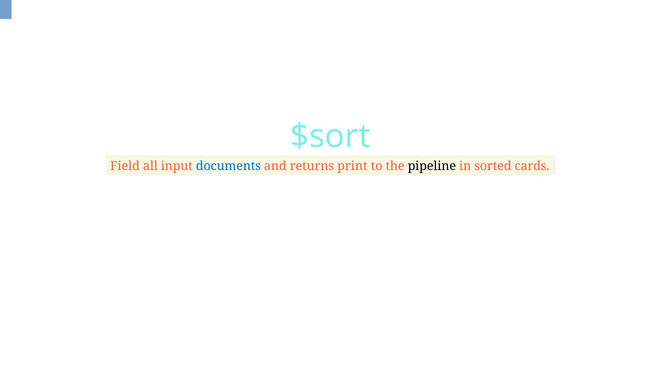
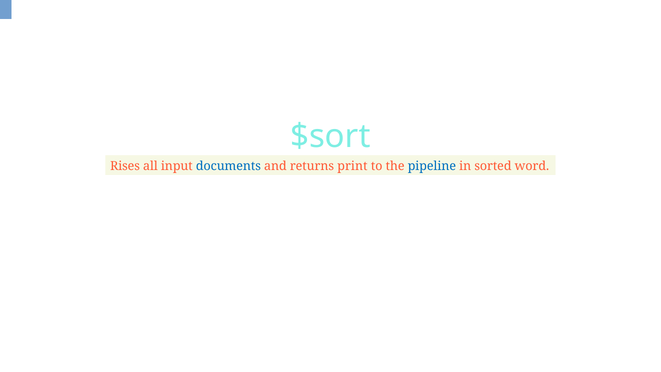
Field: Field -> Rises (125, 166)
pipeline colour: black -> blue (432, 166)
cards: cards -> word (532, 166)
